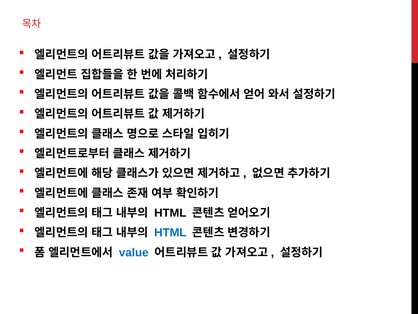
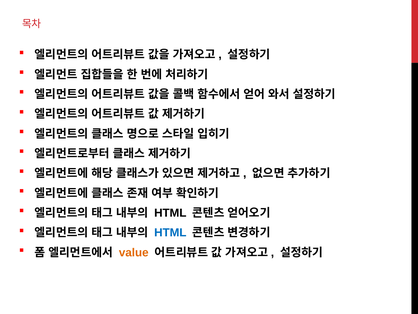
value colour: blue -> orange (134, 252)
